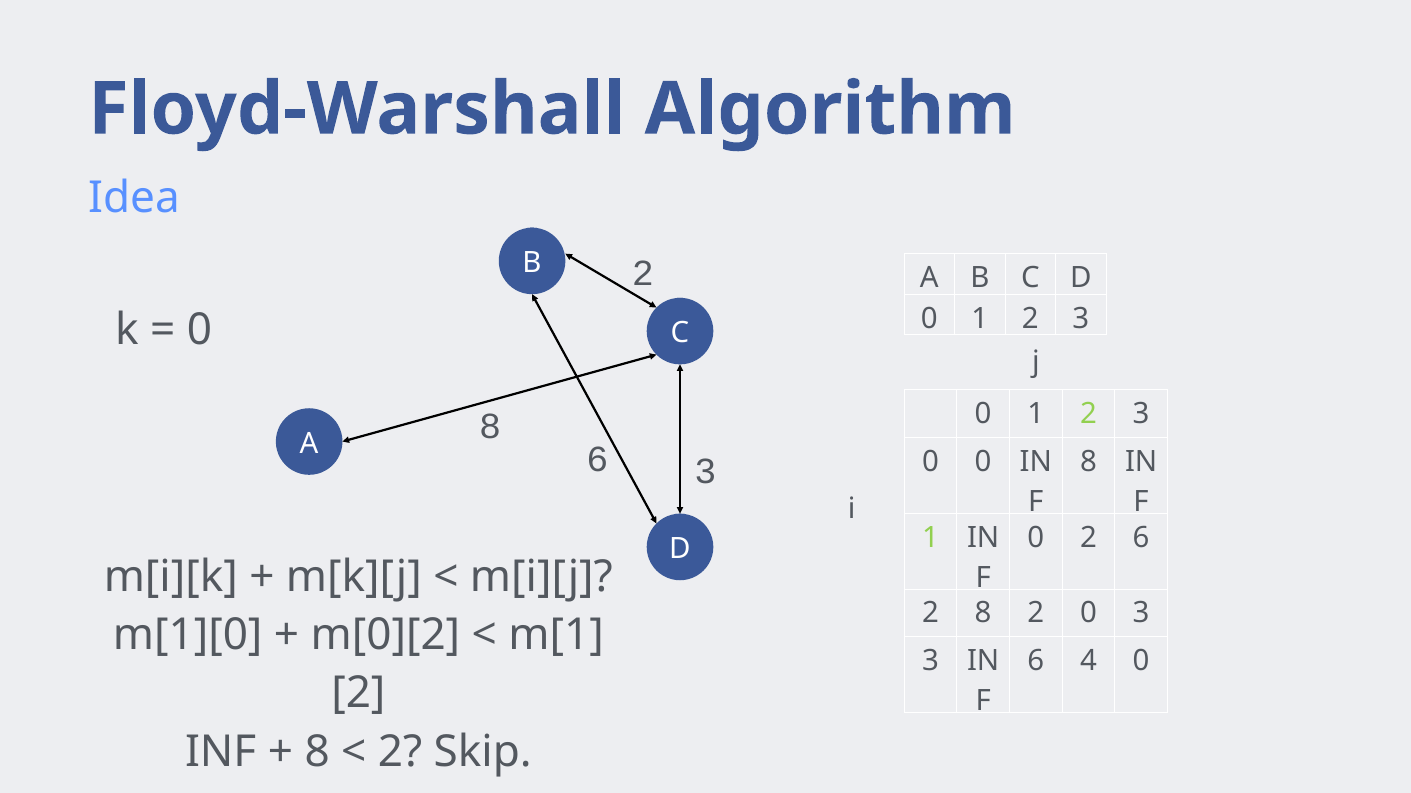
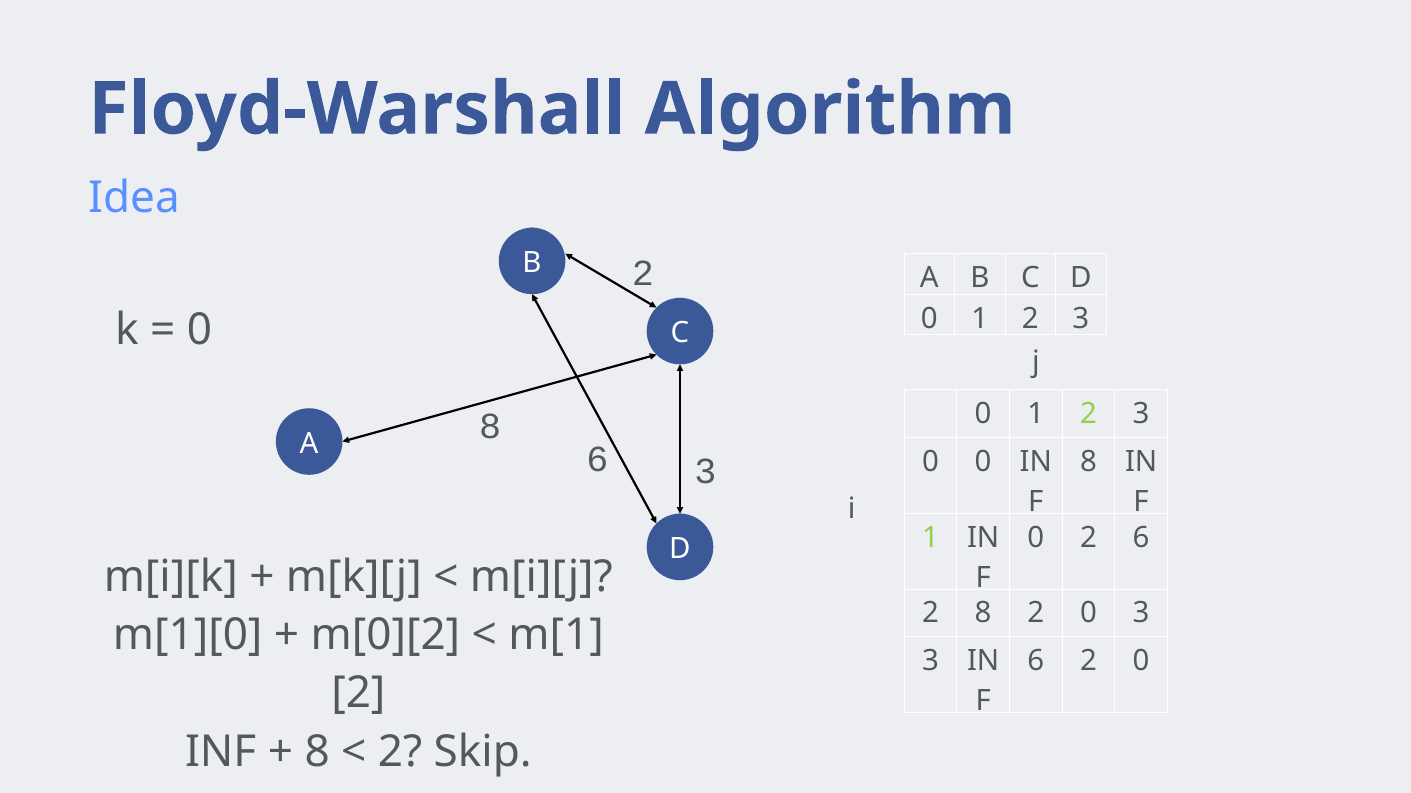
4: 4 -> 2 (1088, 661)
